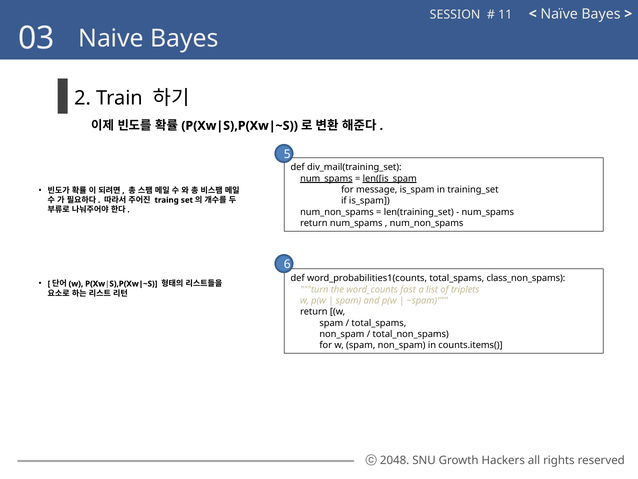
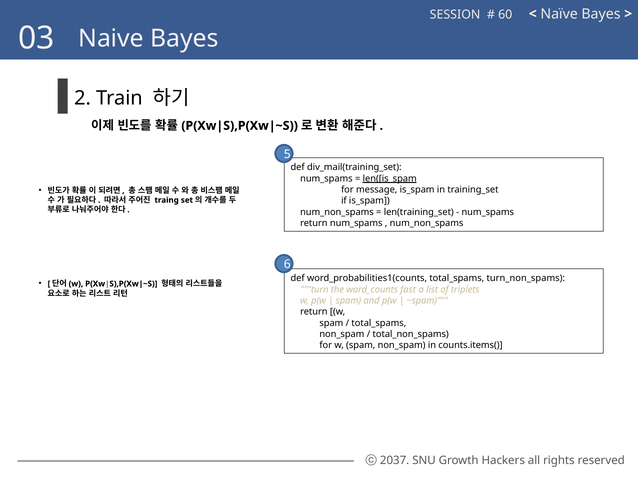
11: 11 -> 60 (505, 15)
num_spams underline: present -> none (326, 178)
class_non_spams: class_non_spams -> turn_non_spams (526, 278)
2048: 2048 -> 2037 (395, 460)
